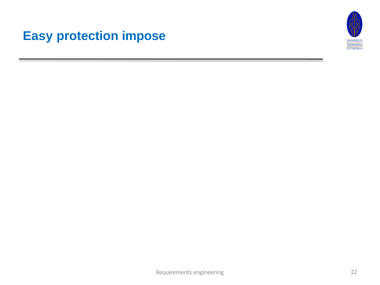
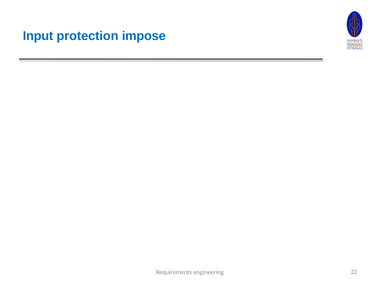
Easy: Easy -> Input (38, 36)
